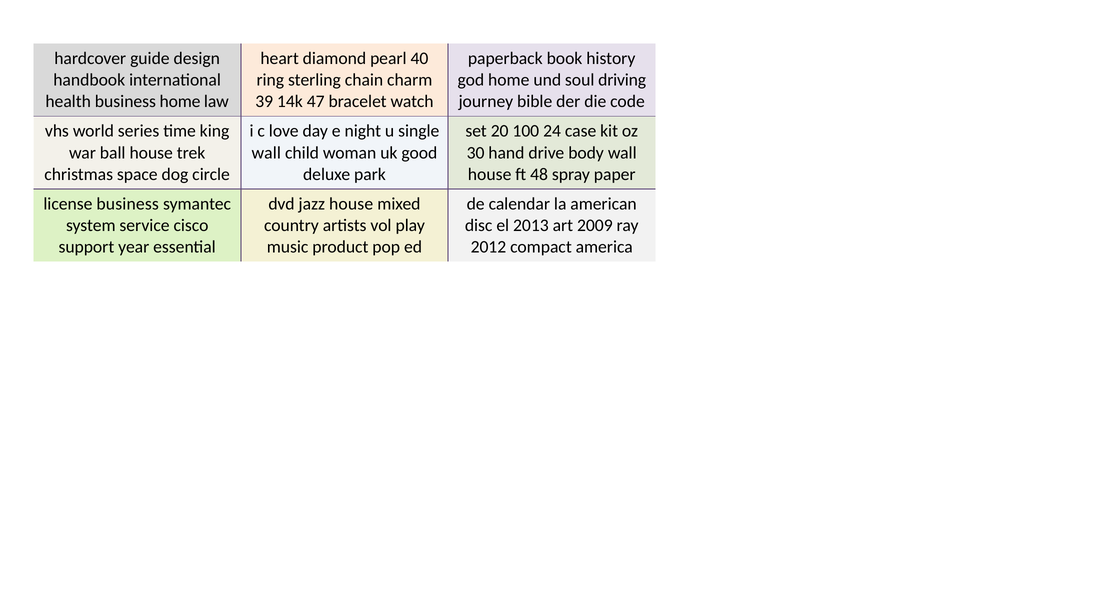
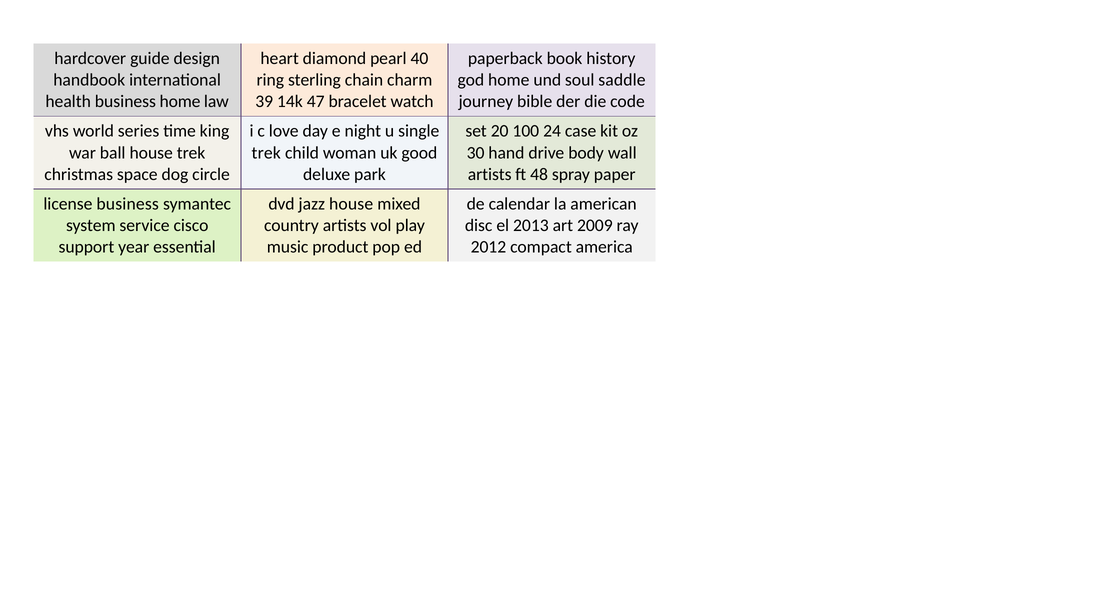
driving: driving -> saddle (622, 80)
wall: wall -> trek (266, 153)
house: house -> artists (490, 174)
